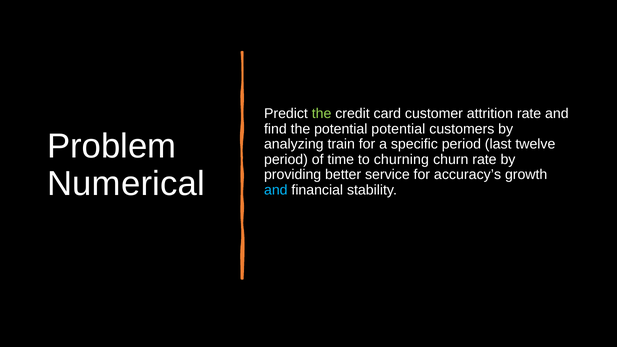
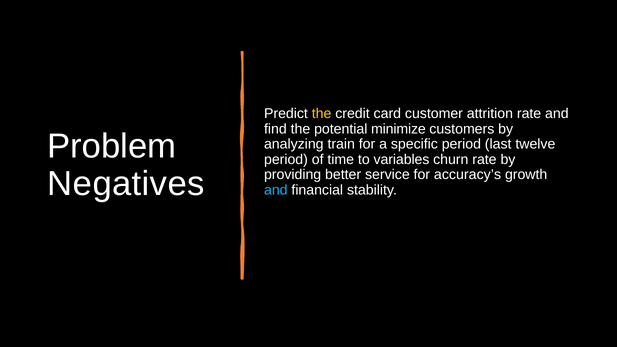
the colour: light green -> yellow (322, 114)
potential potential: potential -> minimize (398, 129)
churning: churning -> variables (401, 159)
Numerical: Numerical -> Negatives (126, 184)
